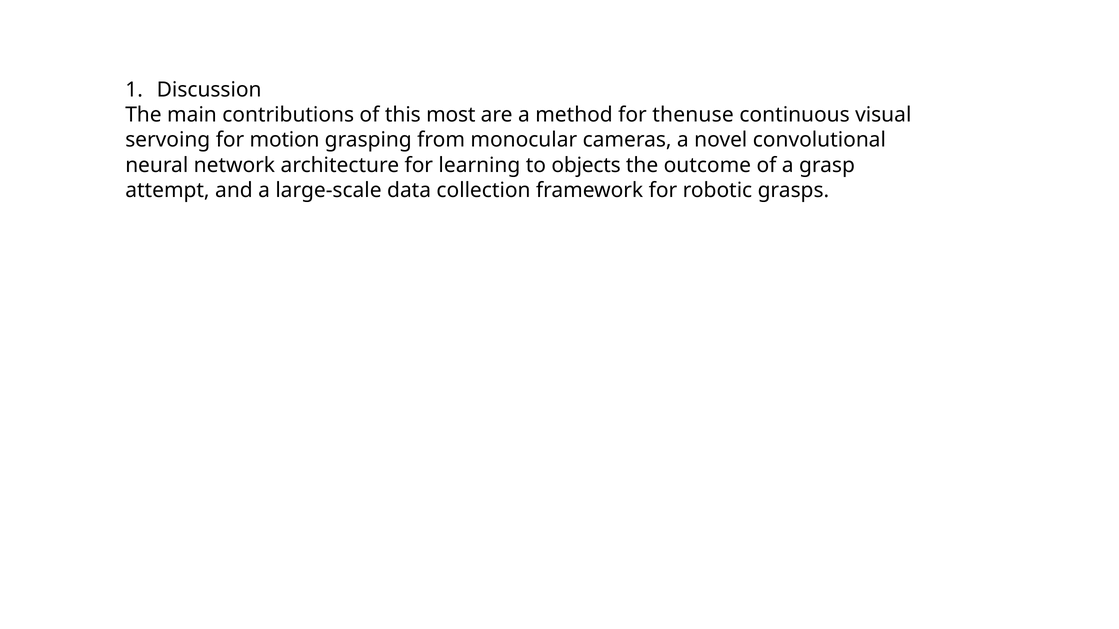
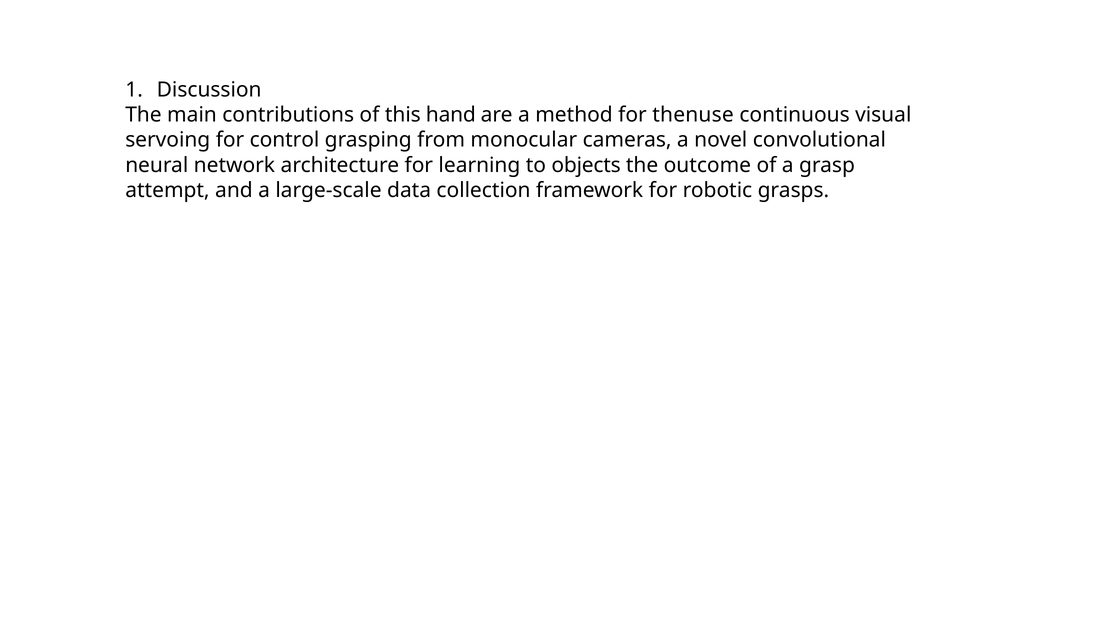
most: most -> hand (451, 115)
motion: motion -> control (285, 140)
